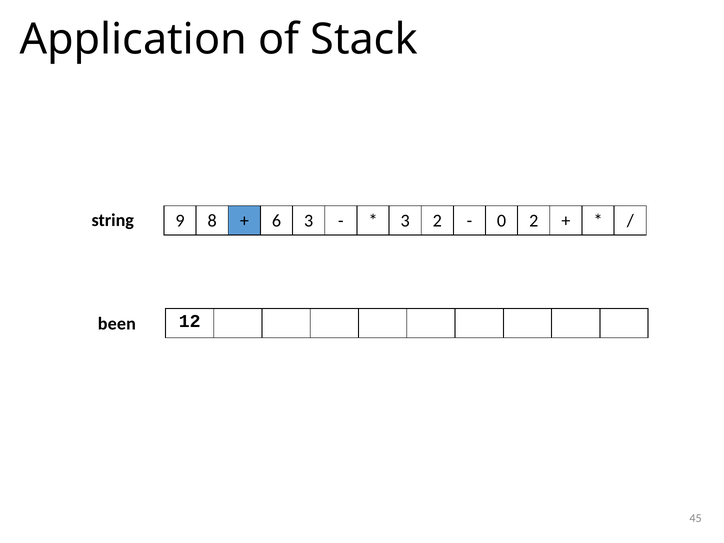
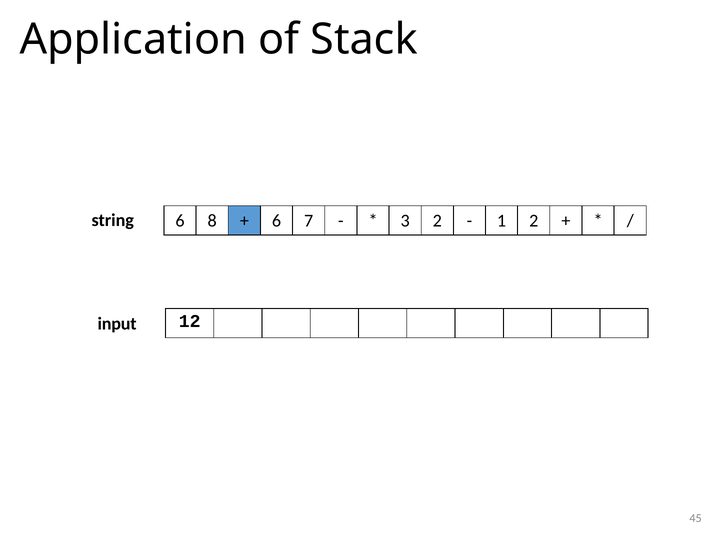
string 9: 9 -> 6 (180, 221)
6 3: 3 -> 7 (309, 221)
0: 0 -> 1 (502, 221)
been: been -> input (117, 324)
